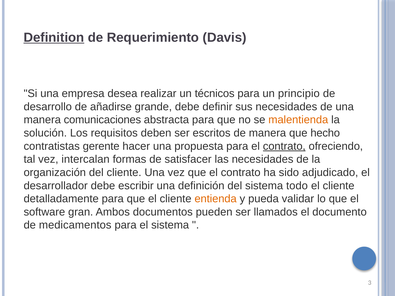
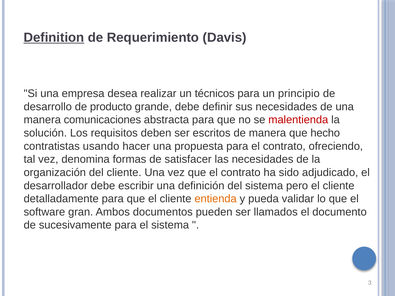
añadirse: añadirse -> producto (111, 107)
malentienda colour: orange -> red (298, 120)
gerente: gerente -> usando (101, 146)
contrato underline: present -> none (284, 146)
intercalan: intercalan -> denomina (86, 159)
todo: todo -> pero (297, 186)
medicamentos: medicamentos -> sucesivamente (75, 225)
